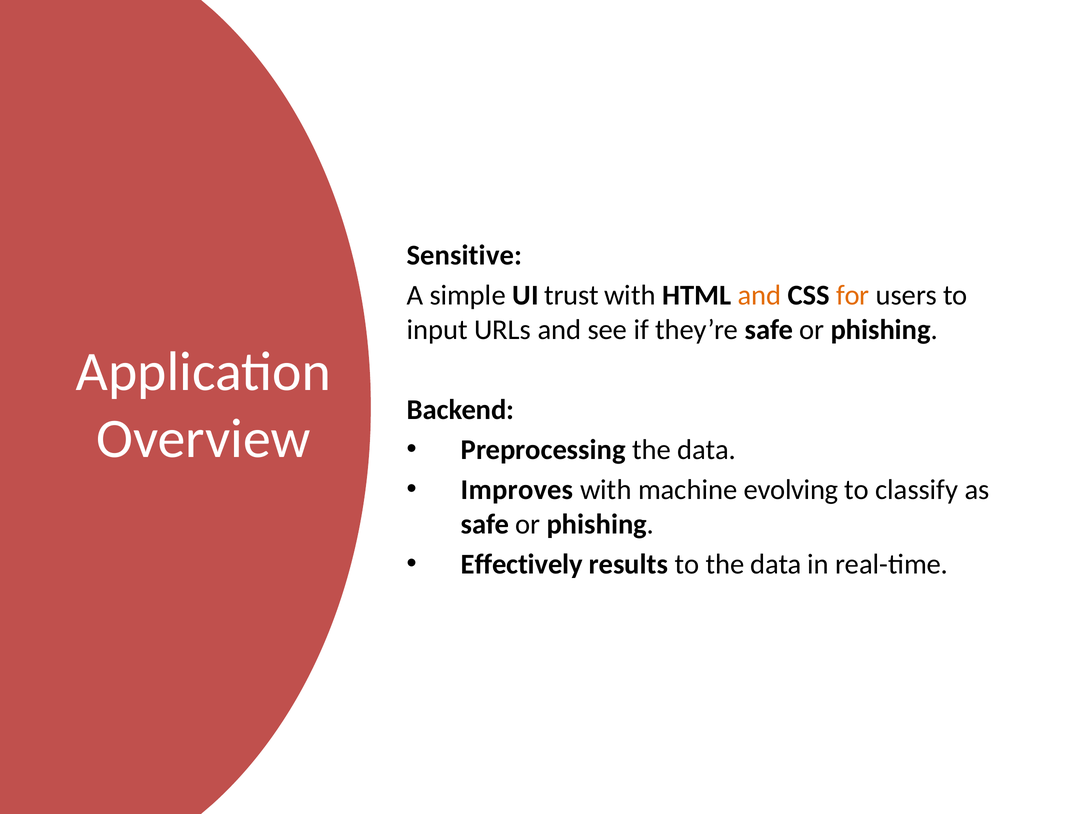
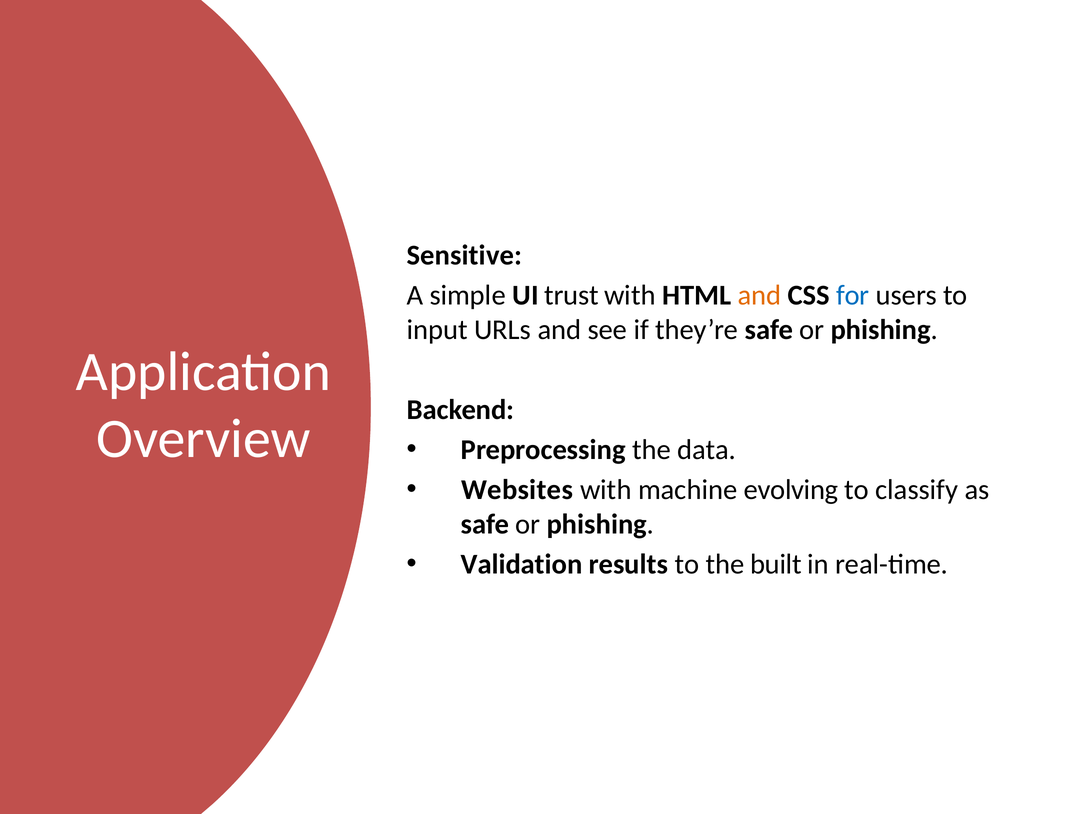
for colour: orange -> blue (853, 295)
Improves: Improves -> Websites (517, 490)
Effectively: Effectively -> Validation (522, 564)
to the data: data -> built (776, 564)
